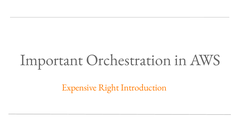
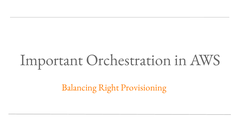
Expensive: Expensive -> Balancing (79, 88)
Introduction: Introduction -> Provisioning (144, 88)
